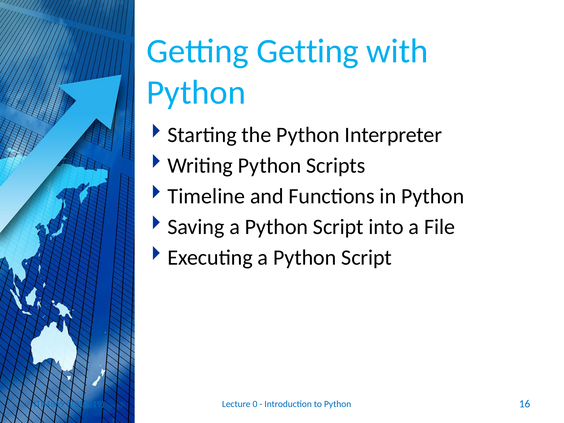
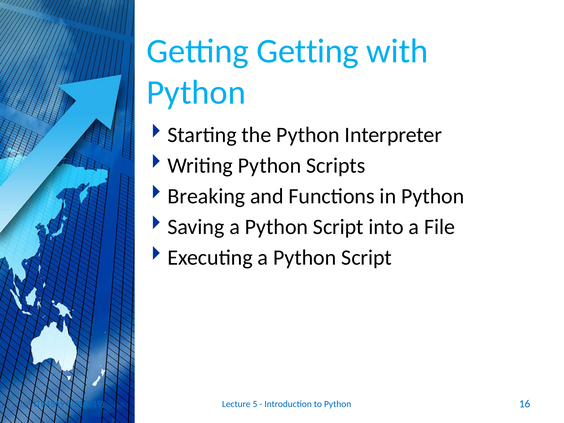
Timeline: Timeline -> Breaking (206, 196)
0: 0 -> 5 (255, 404)
